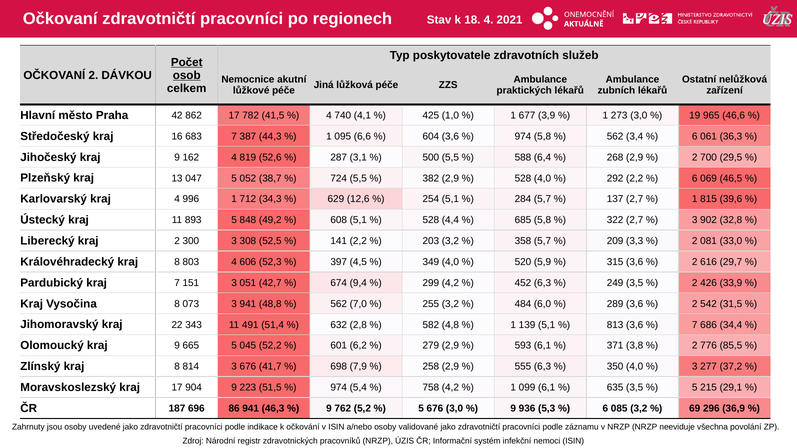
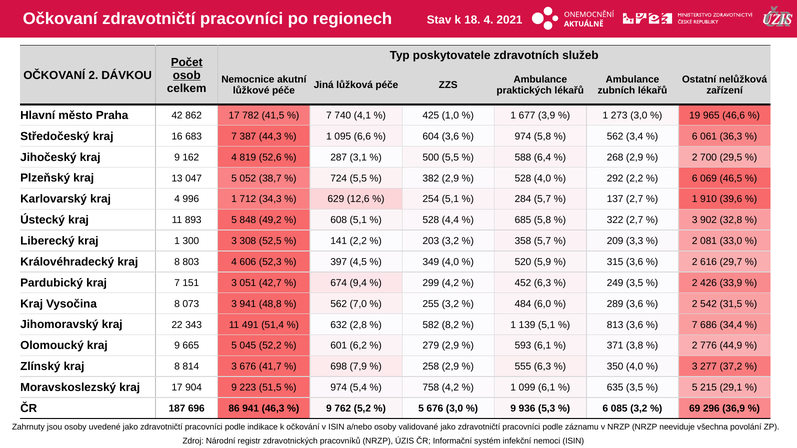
4: 4 -> 7 (329, 116)
815: 815 -> 910 (709, 199)
kraj 2: 2 -> 1 (177, 241)
4,8: 4,8 -> 8,2 (450, 325)
85,5: 85,5 -> 44,9 (731, 346)
